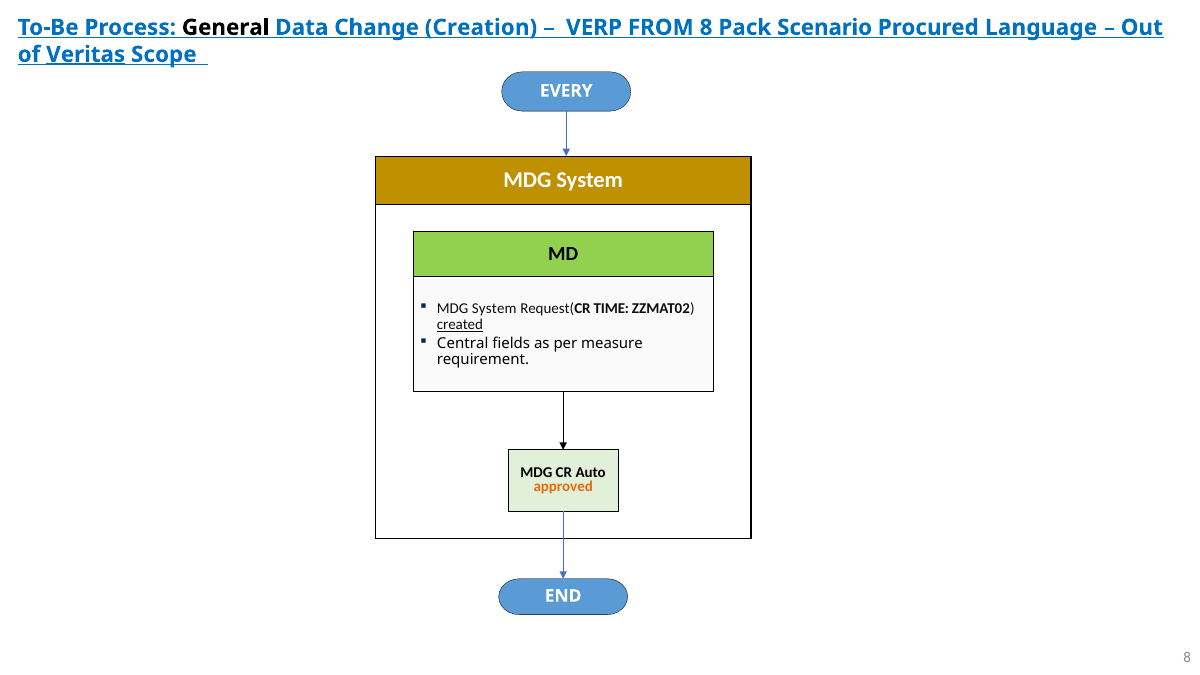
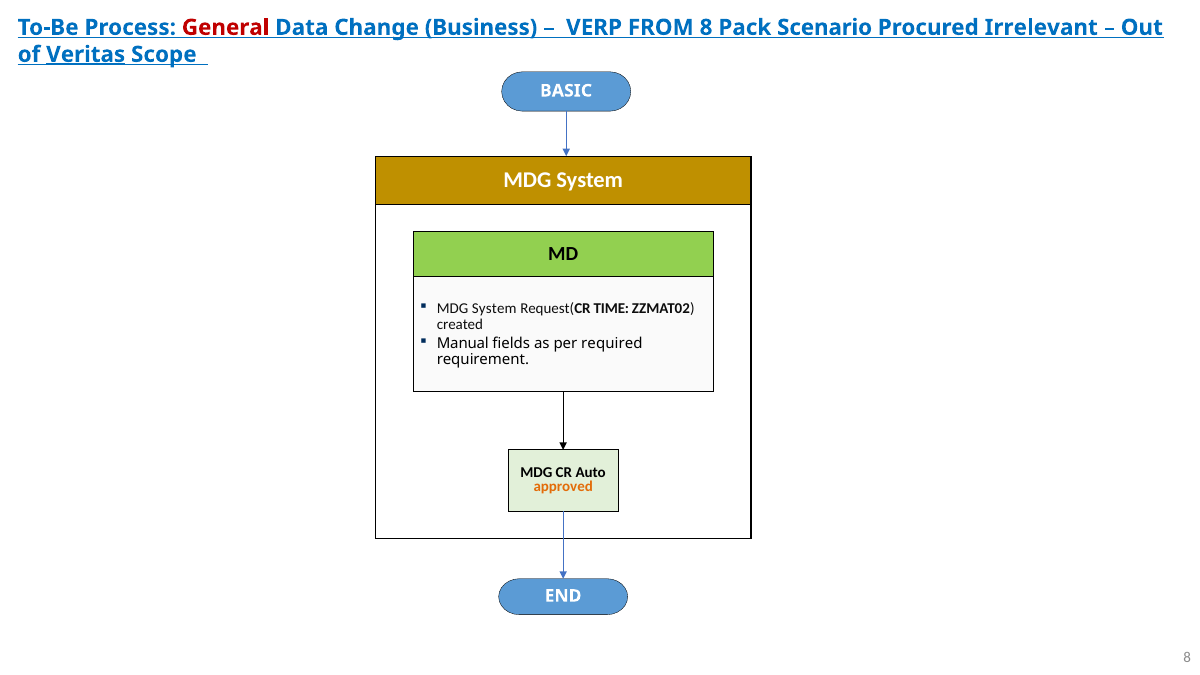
General colour: black -> red (226, 27)
Creation: Creation -> Business (481, 27)
Language: Language -> Irrelevant (1041, 27)
EVERY: EVERY -> BASIC (566, 91)
created underline: present -> none (460, 325)
Central: Central -> Manual (463, 344)
measure: measure -> required (612, 344)
